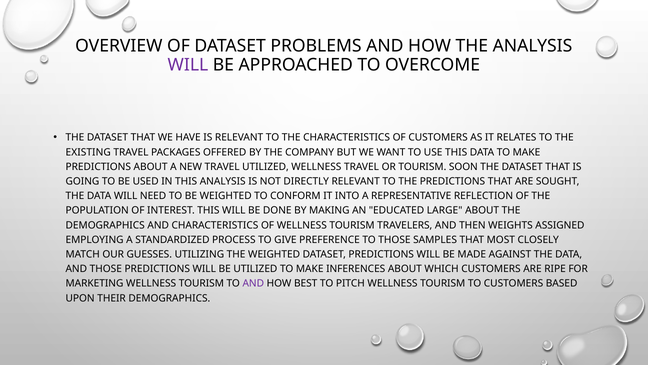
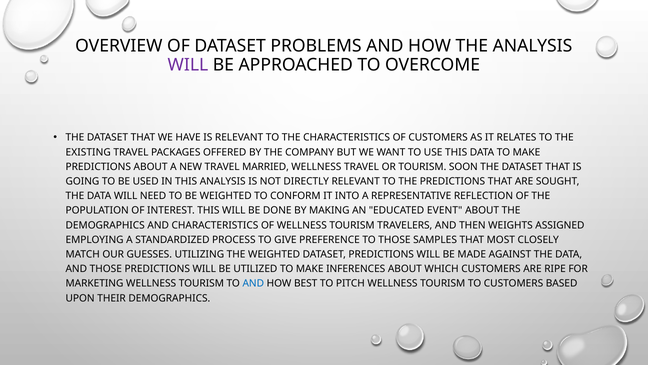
TRAVEL UTILIZED: UTILIZED -> MARRIED (266, 167)
LARGE: LARGE -> EVENT (445, 210)
AND colour: purple -> blue (253, 283)
